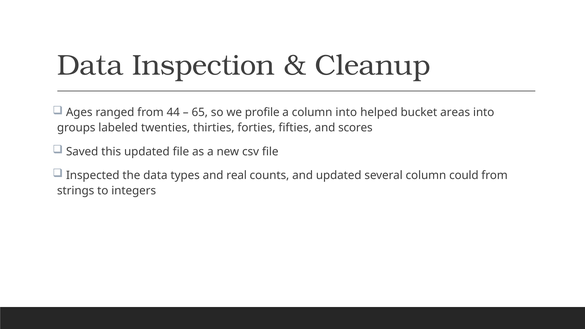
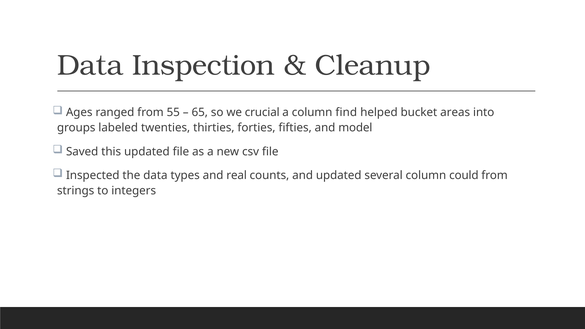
44: 44 -> 55 (173, 112)
profile: profile -> crucial (262, 112)
column into: into -> find (346, 112)
scores: scores -> model (355, 128)
